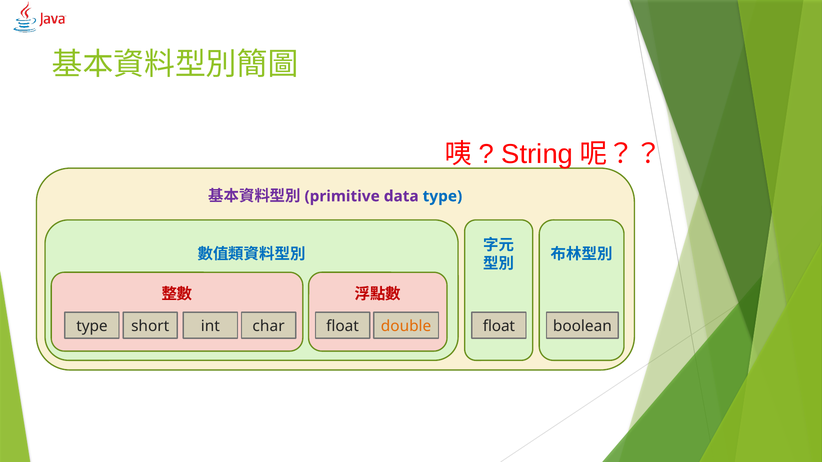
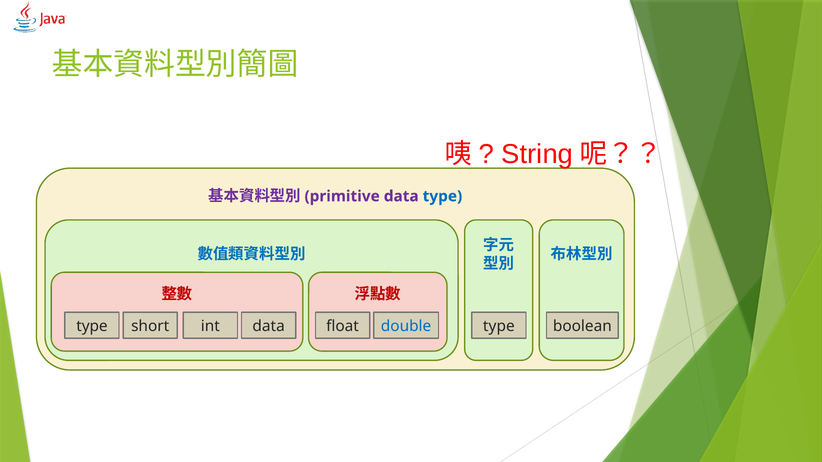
int char: char -> data (269, 327)
double colour: orange -> blue (406, 327)
float: float -> type (499, 327)
